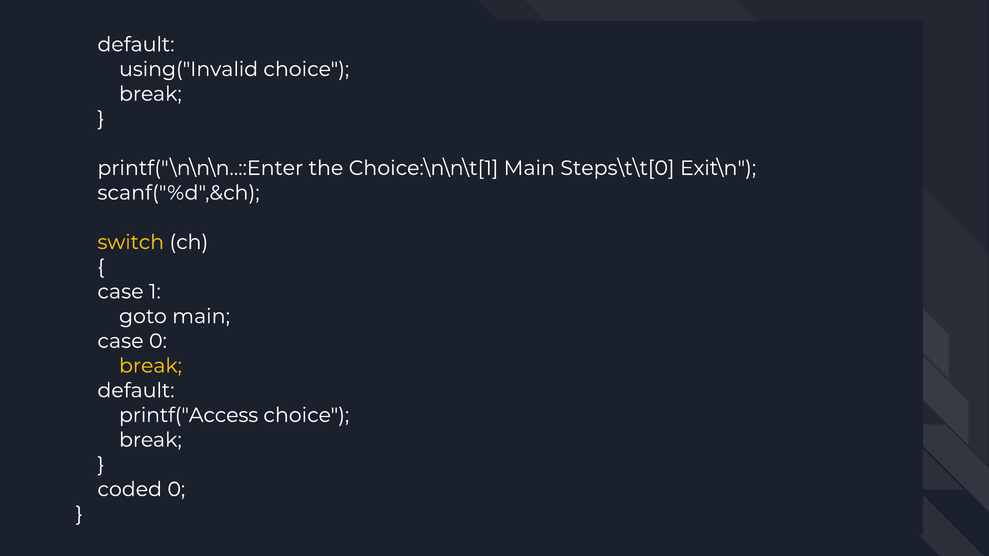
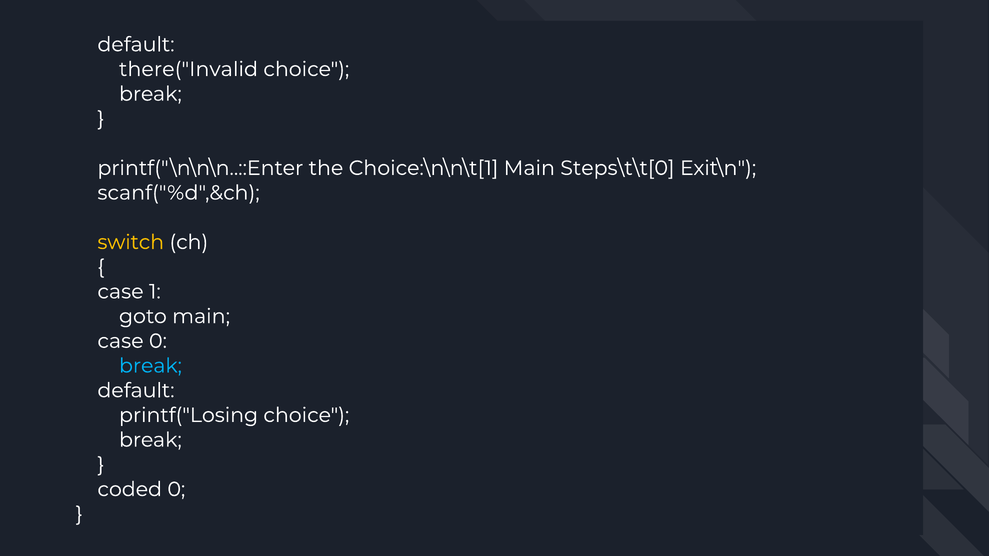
using("Invalid: using("Invalid -> there("Invalid (188, 69)
break colour: yellow -> light blue (150, 366)
printf("Access: printf("Access -> printf("Losing (189, 415)
